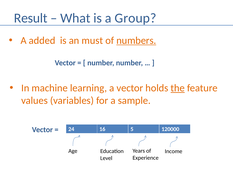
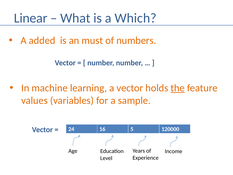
Result: Result -> Linear (31, 18)
Group: Group -> Which (136, 18)
numbers underline: present -> none (136, 40)
